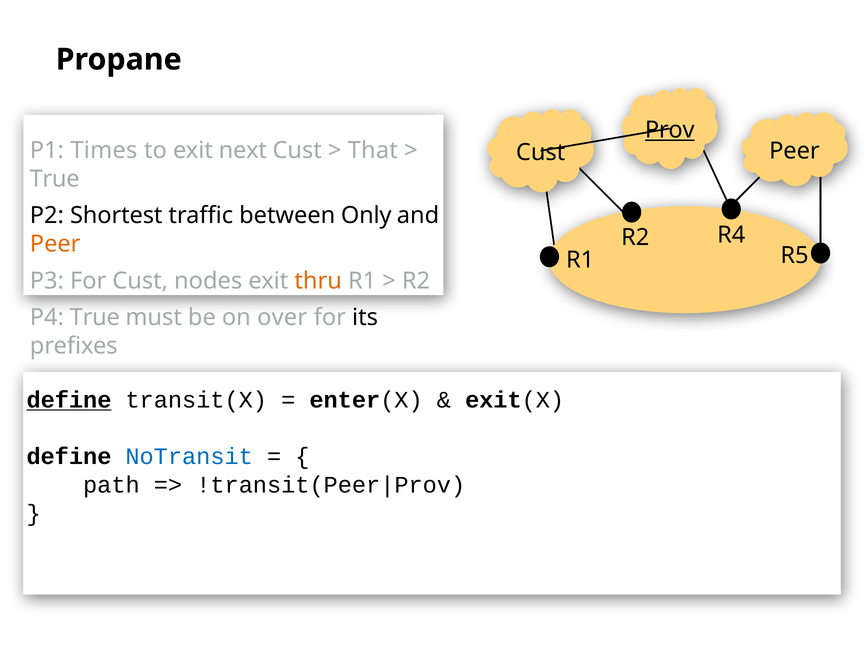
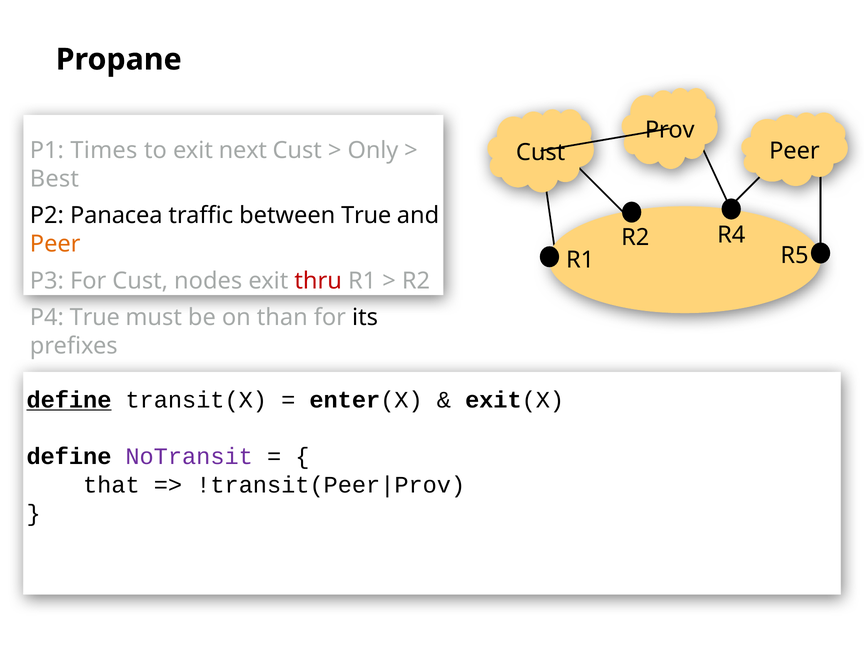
Prov underline: present -> none (670, 130)
That: That -> Only (373, 150)
True: True -> Best (54, 179)
Shortest: Shortest -> Panacea (116, 216)
between Only: Only -> True (366, 216)
thru colour: orange -> red (318, 281)
over: over -> than (282, 318)
NoTransit colour: blue -> purple (189, 457)
path: path -> that (111, 485)
